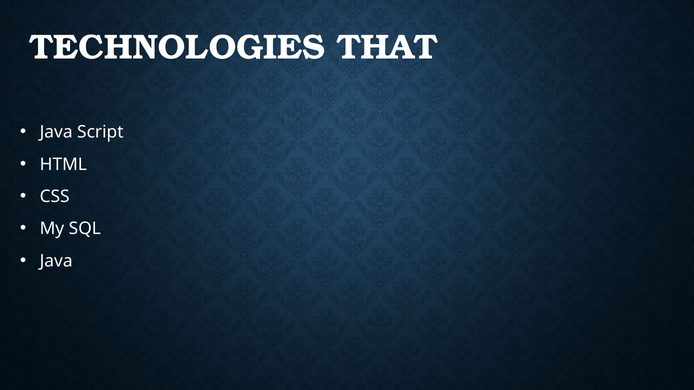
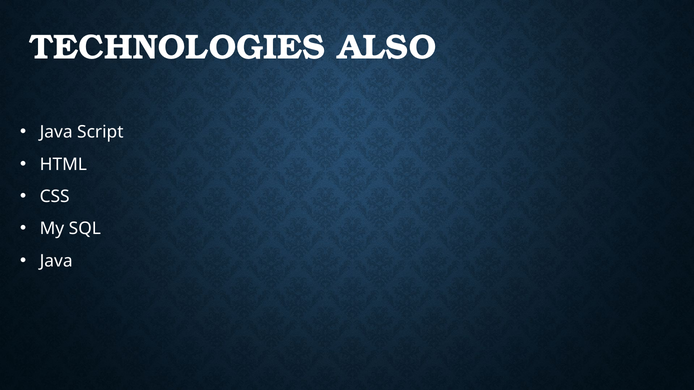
THAT: THAT -> ALSO (387, 47)
